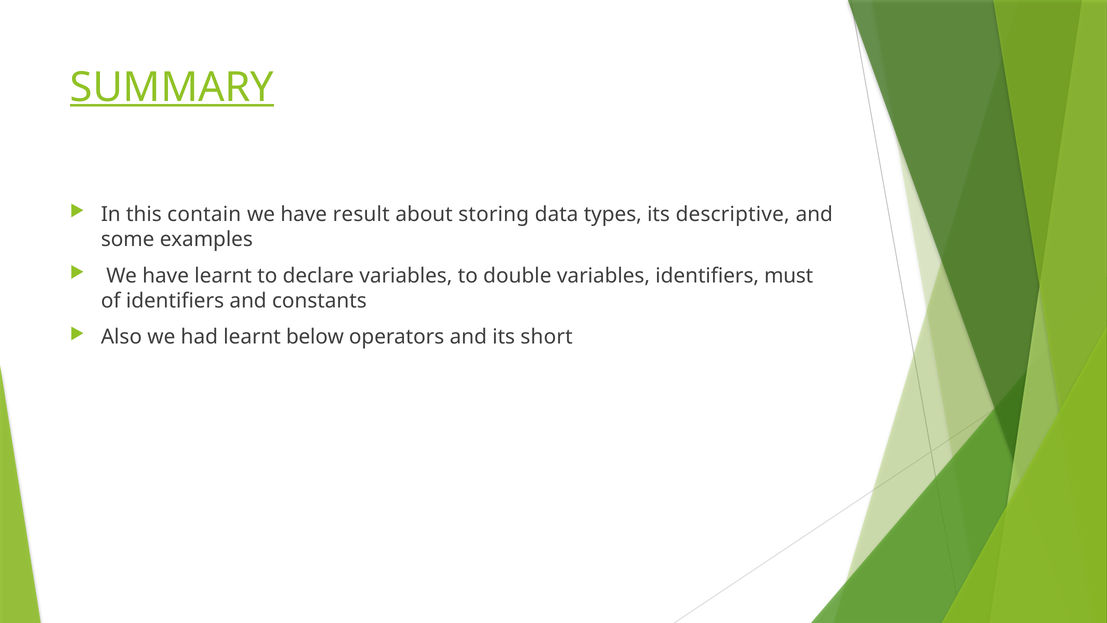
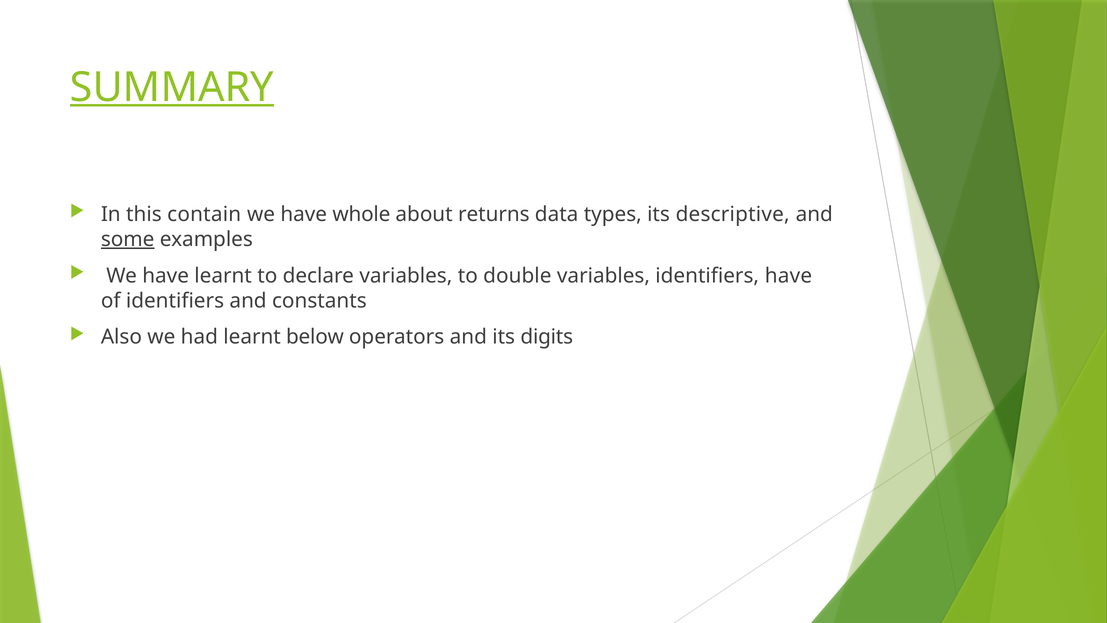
result: result -> whole (361, 214)
storing: storing -> returns (494, 214)
some underline: none -> present (128, 239)
identifiers must: must -> have (788, 276)
short: short -> digits (547, 337)
